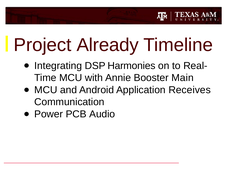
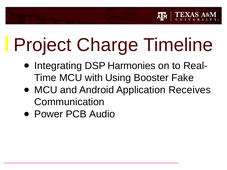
Already: Already -> Charge (107, 45)
Annie: Annie -> Using (118, 78)
Main: Main -> Fake (183, 78)
